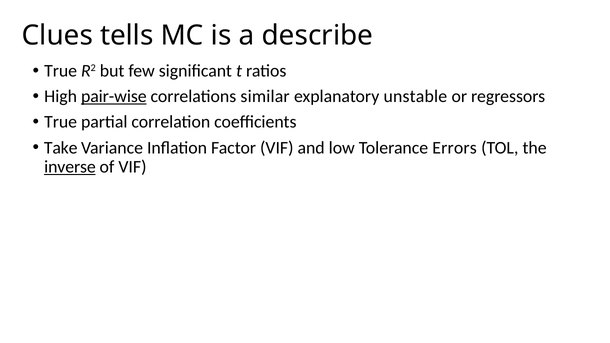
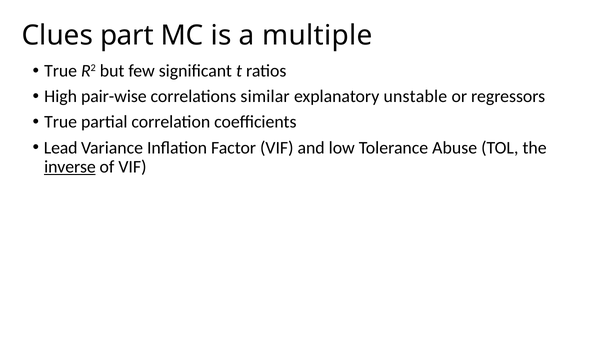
tells: tells -> part (127, 36)
describe: describe -> multiple (317, 36)
pair-wise underline: present -> none (114, 97)
Take: Take -> Lead (61, 148)
Errors: Errors -> Abuse (455, 148)
